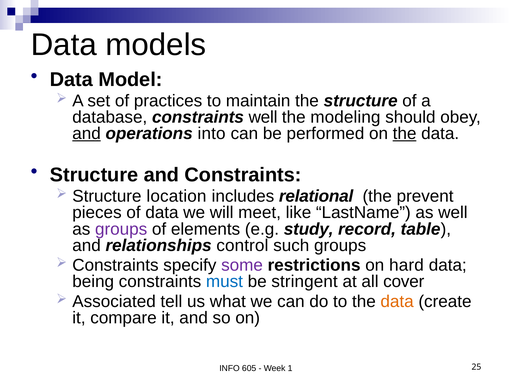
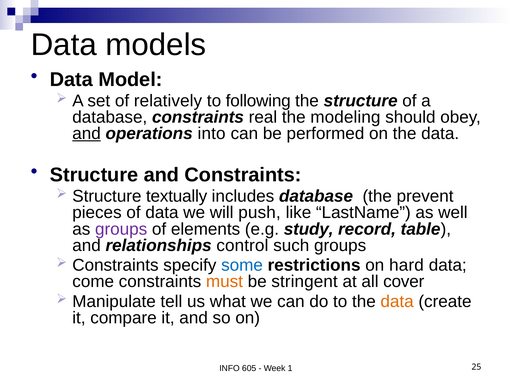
practices: practices -> relatively (168, 101)
maintain: maintain -> following (258, 101)
constraints well: well -> real (263, 117)
the underline: present -> none (405, 134)
location: location -> textually (177, 196)
includes relational: relational -> database (316, 196)
meet: meet -> push (260, 213)
some colour: purple -> blue (242, 265)
being: being -> come (93, 282)
must colour: blue -> orange (224, 282)
Associated: Associated -> Manipulate (114, 301)
